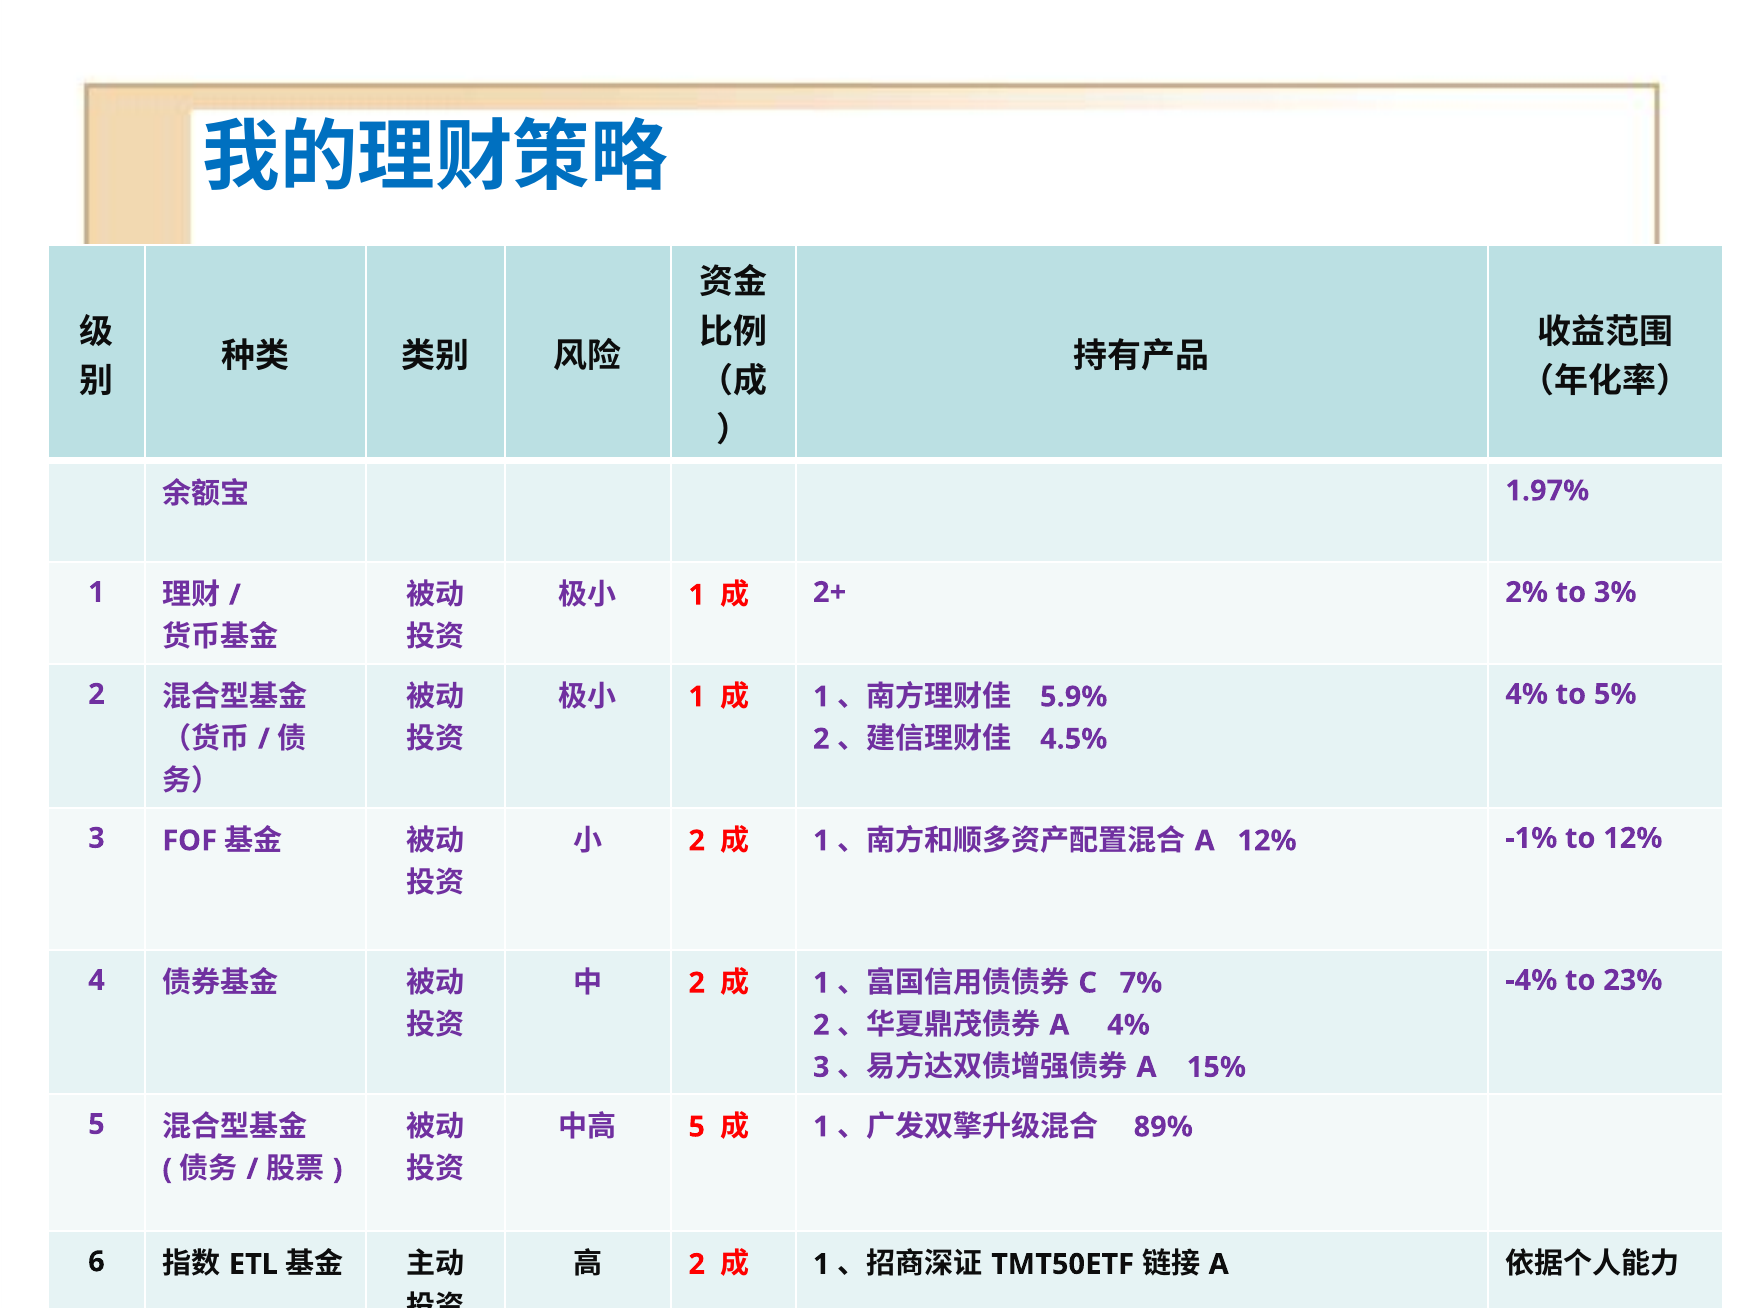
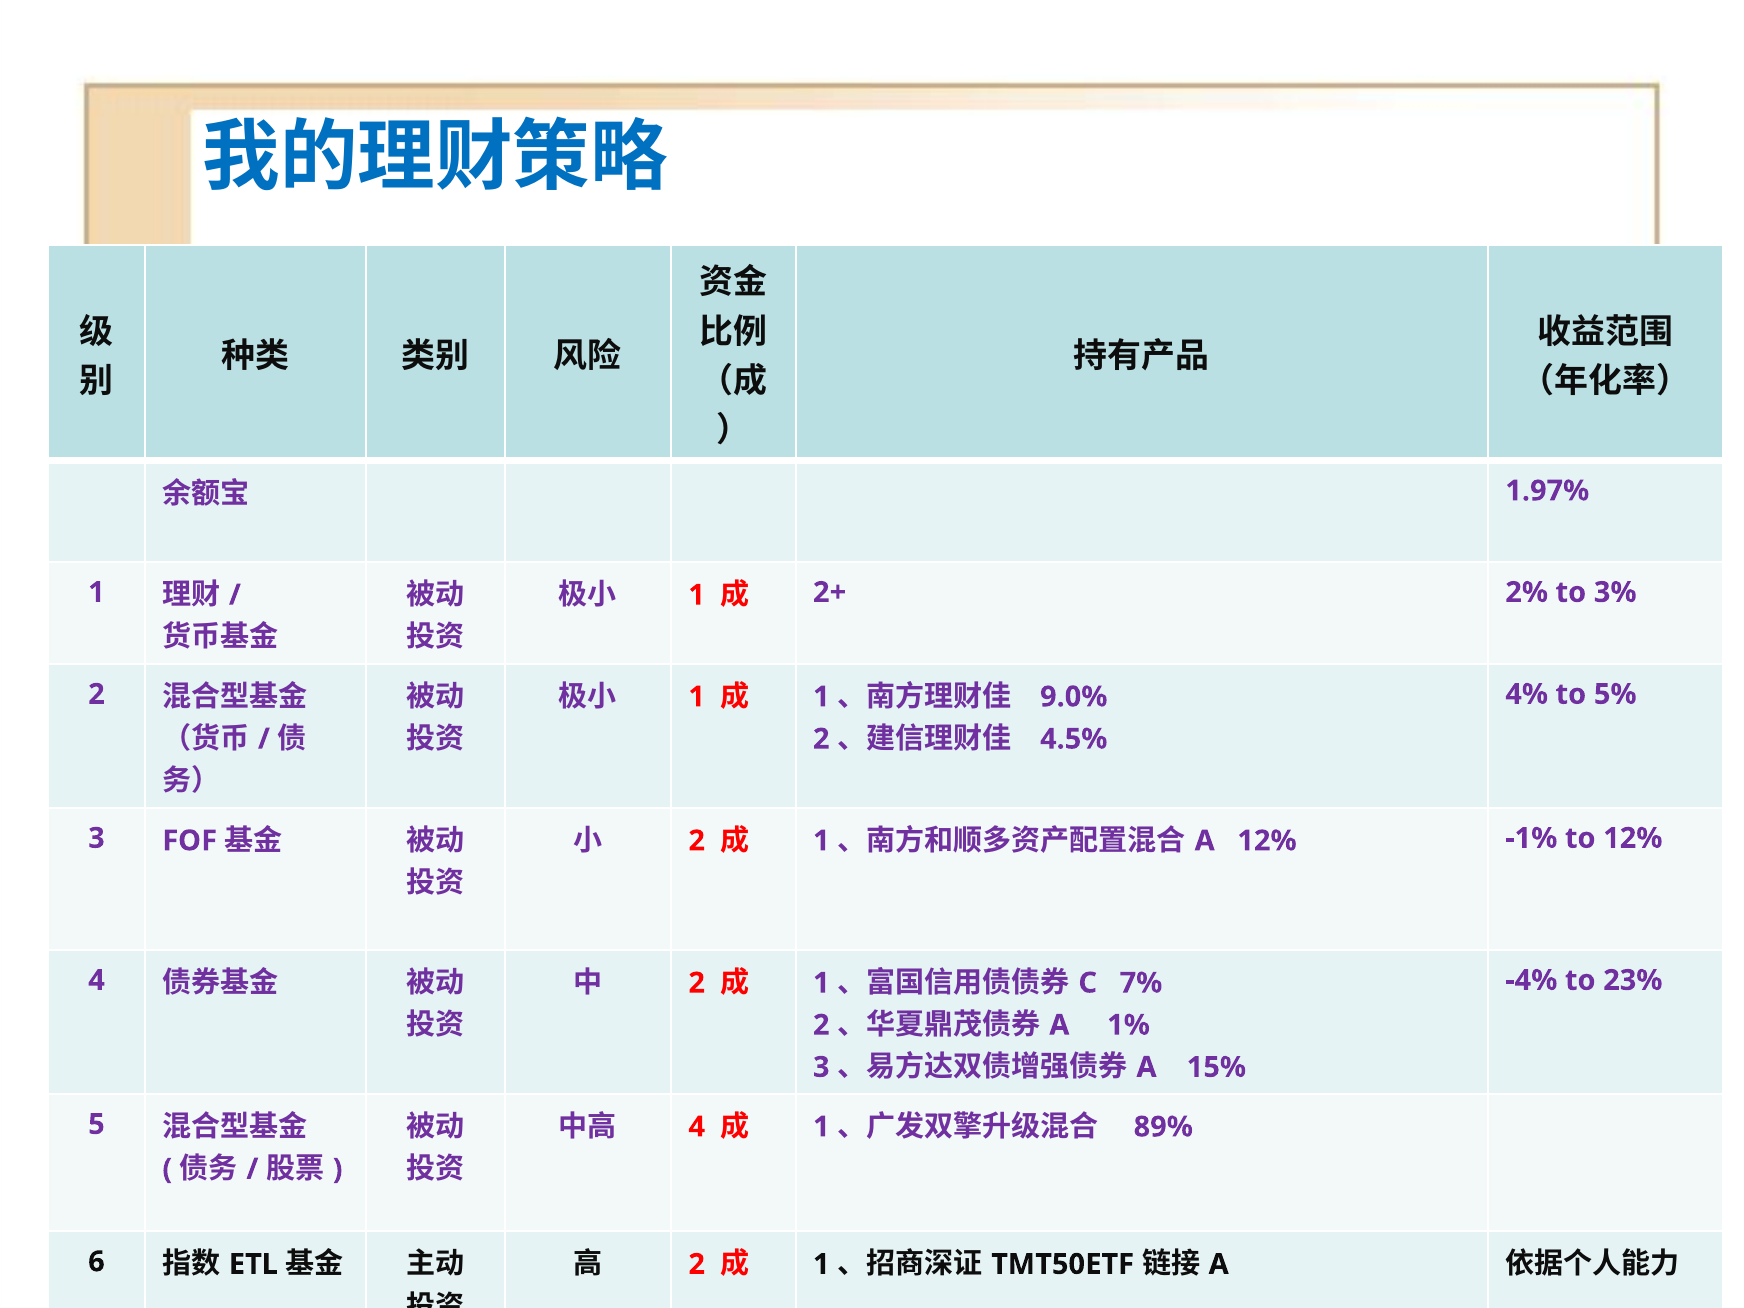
5.9%: 5.9% -> 9.0% (1074, 697)
4%: 4% -> 1% (1128, 1025)
5: 5 -> 4 (697, 1127)
